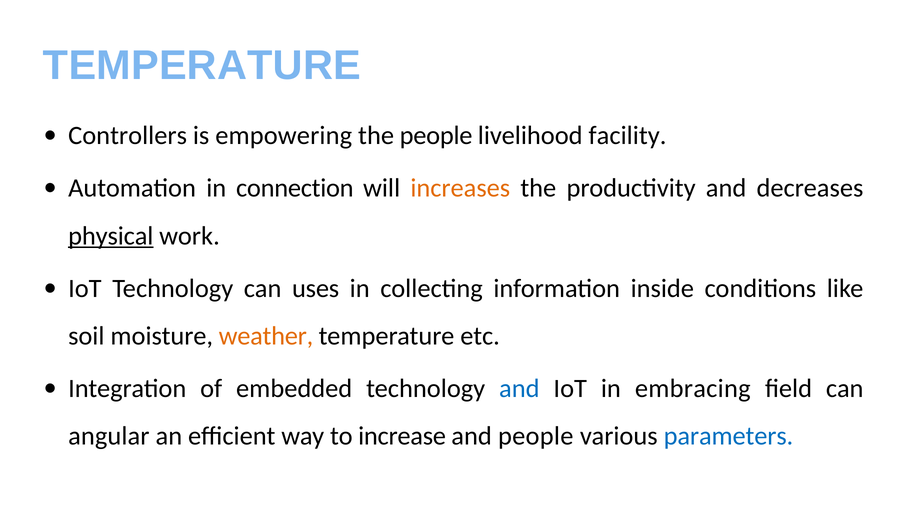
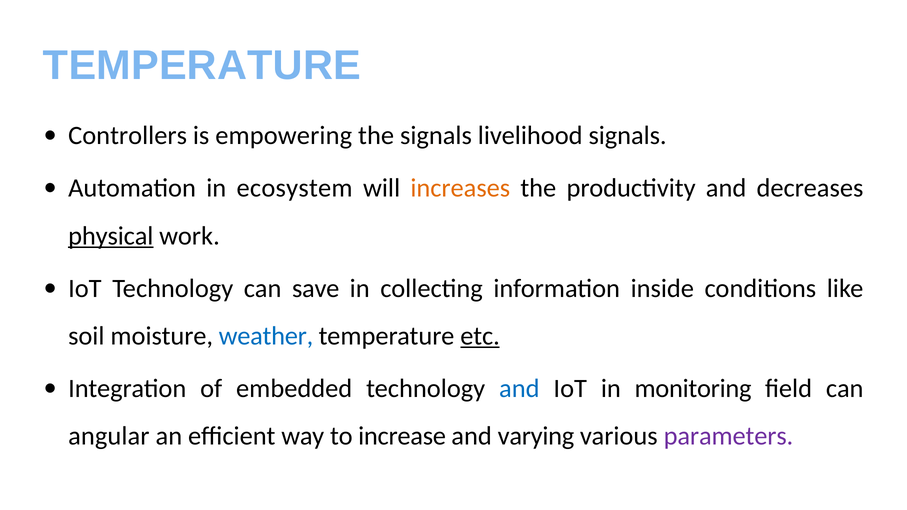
the people: people -> signals (436, 136)
livelihood facility: facility -> signals (628, 136)
connection: connection -> ecosystem (295, 188)
uses: uses -> save (316, 289)
weather colour: orange -> blue (266, 336)
etc underline: none -> present (480, 336)
embracing: embracing -> monitoring (693, 389)
and people: people -> varying (536, 436)
parameters colour: blue -> purple (728, 436)
